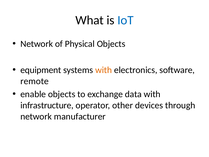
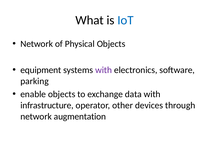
with colour: orange -> purple (104, 70)
remote: remote -> parking (35, 81)
manufacturer: manufacturer -> augmentation (80, 116)
